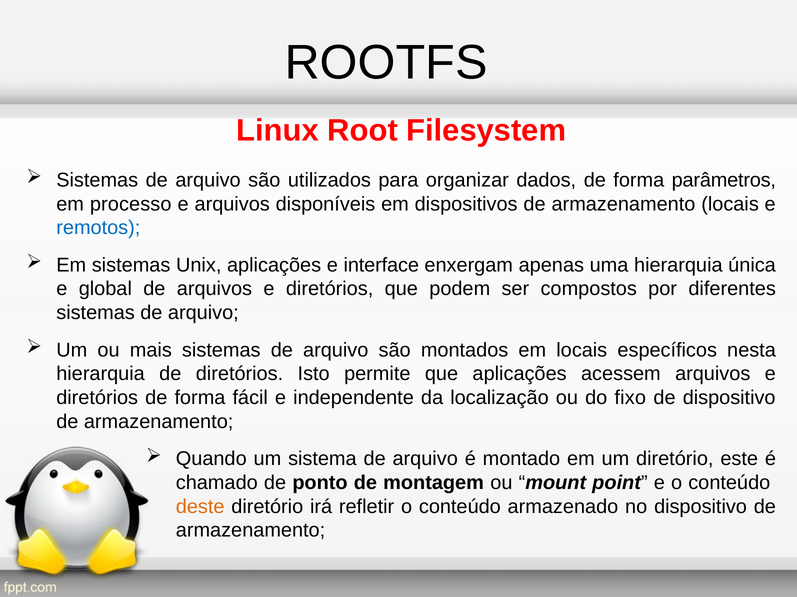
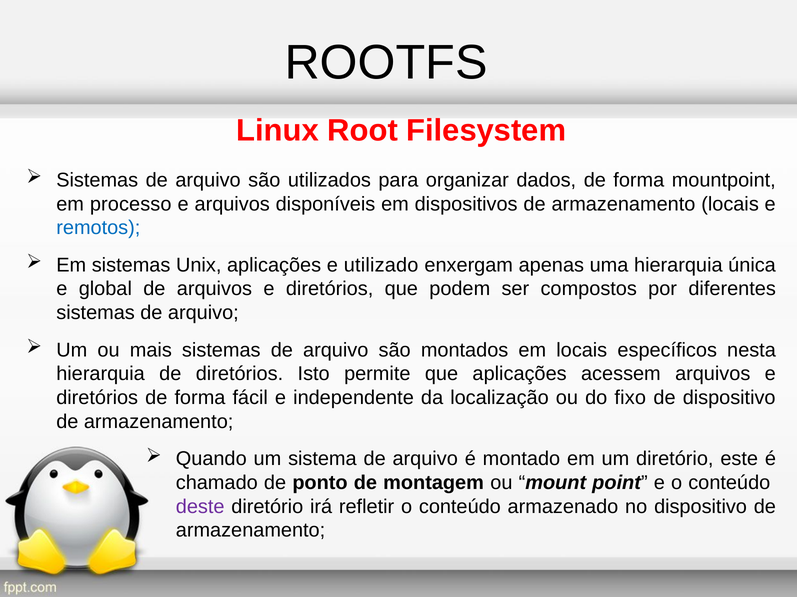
parâmetros: parâmetros -> mountpoint (724, 180)
interface: interface -> utilizado (381, 265)
deste colour: orange -> purple (200, 507)
